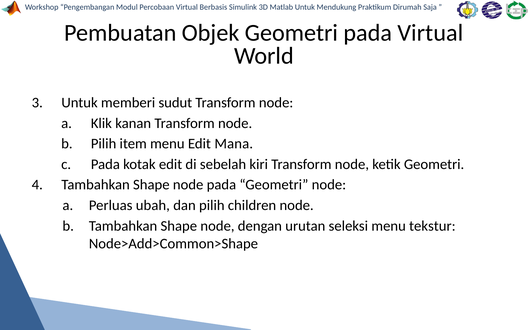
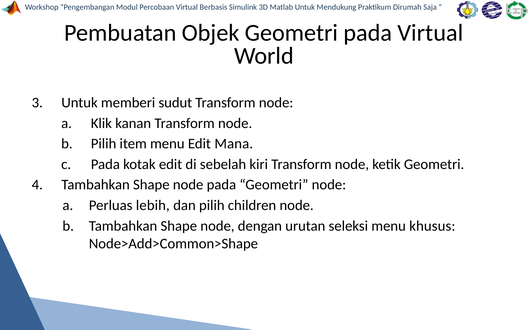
ubah: ubah -> lebih (153, 205)
tekstur: tekstur -> khusus (432, 226)
